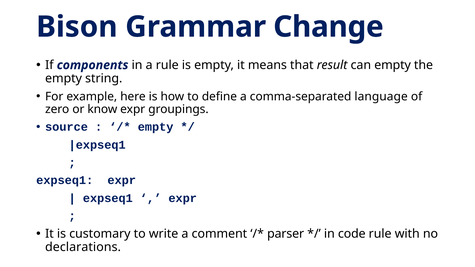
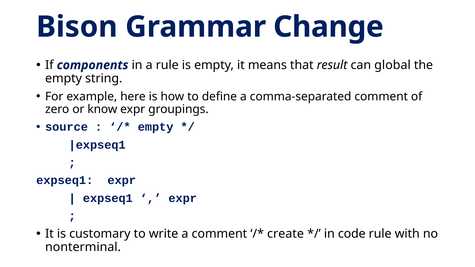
can empty: empty -> global (393, 65)
comma-separated language: language -> comment (381, 97)
parser: parser -> create (286, 234)
declarations: declarations -> nonterminal (83, 247)
